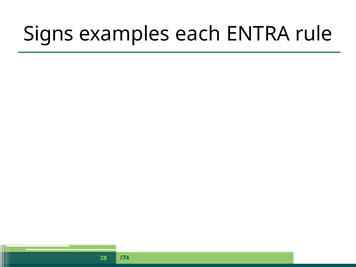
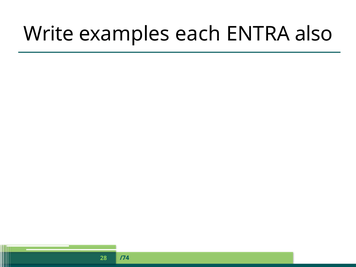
Signs: Signs -> Write (49, 34)
rule: rule -> also (314, 34)
